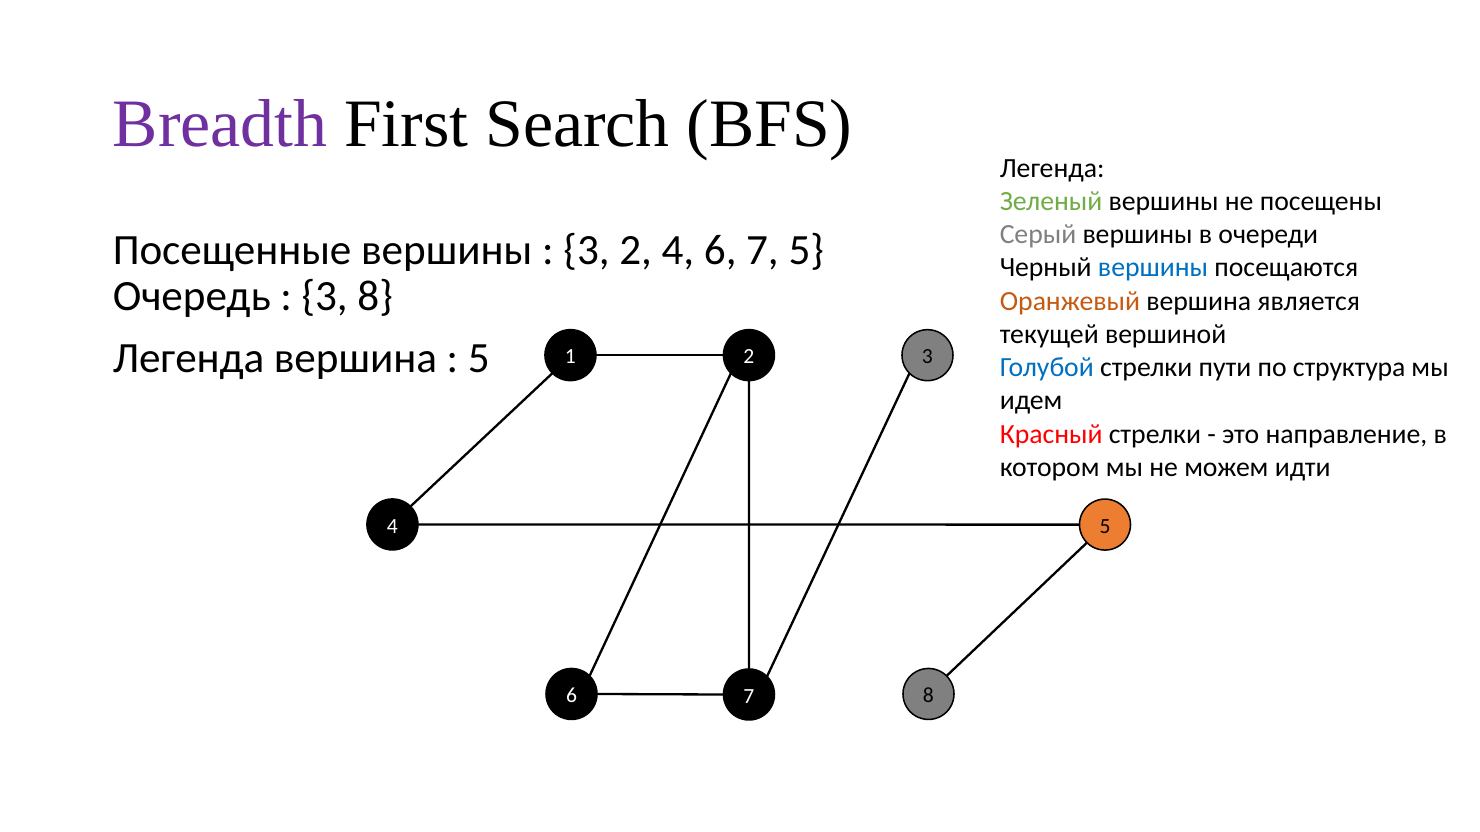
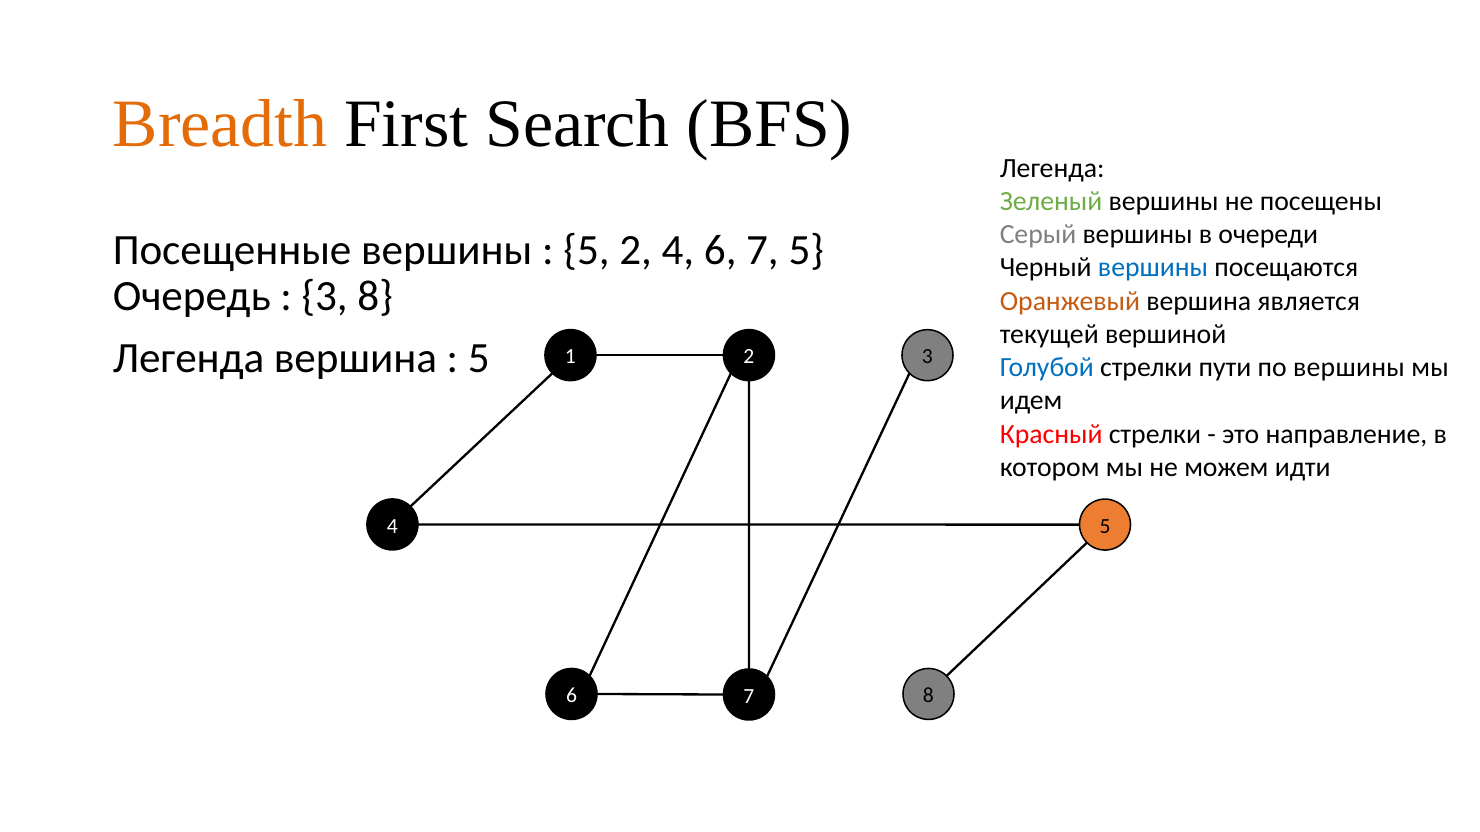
Breadth colour: purple -> orange (220, 124)
3: 3 -> 5 (587, 250)
по структура: структура -> вершины (1349, 368)
